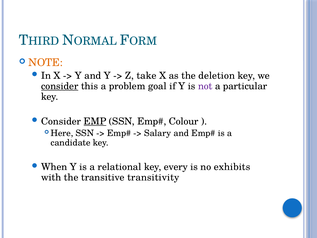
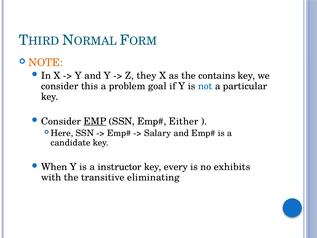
take: take -> they (147, 76)
deletion: deletion -> contains (217, 76)
consider underline: present -> none (60, 86)
not colour: purple -> blue (205, 86)
Colour: Colour -> Either (184, 121)
relational: relational -> instructor (120, 167)
transitivity: transitivity -> eliminating (153, 177)
